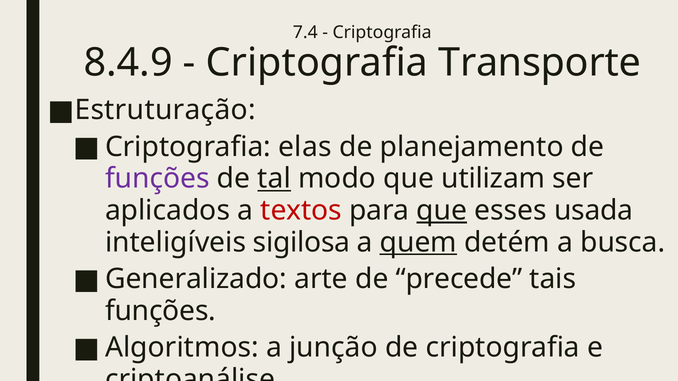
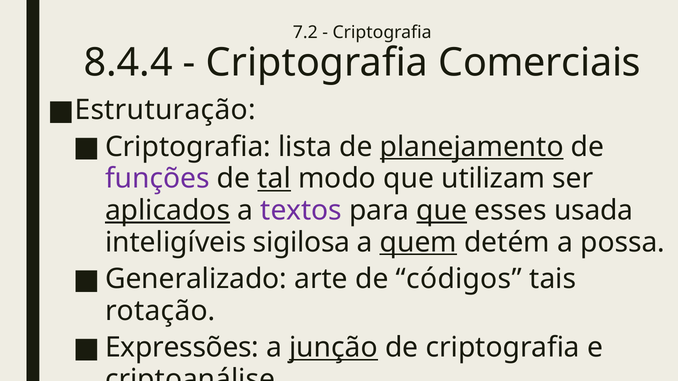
7.4: 7.4 -> 7.2 (305, 33)
8.4.9: 8.4.9 -> 8.4.4 (128, 63)
Transporte: Transporte -> Comerciais (540, 63)
elas: elas -> lista (305, 147)
planejamento underline: none -> present (472, 147)
aplicados underline: none -> present (168, 211)
textos colour: red -> purple (301, 211)
busca: busca -> possa (623, 242)
precede: precede -> códigos (459, 279)
funções: funções -> rotação (160, 311)
Algoritmos: Algoritmos -> Expressões (182, 348)
junção underline: none -> present (333, 348)
